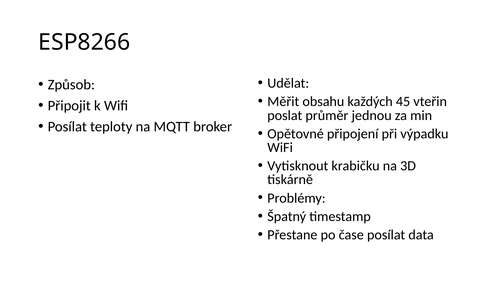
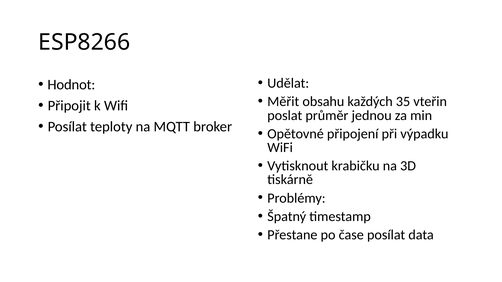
Způsob: Způsob -> Hodnot (71, 85)
45: 45 -> 35 (403, 102)
